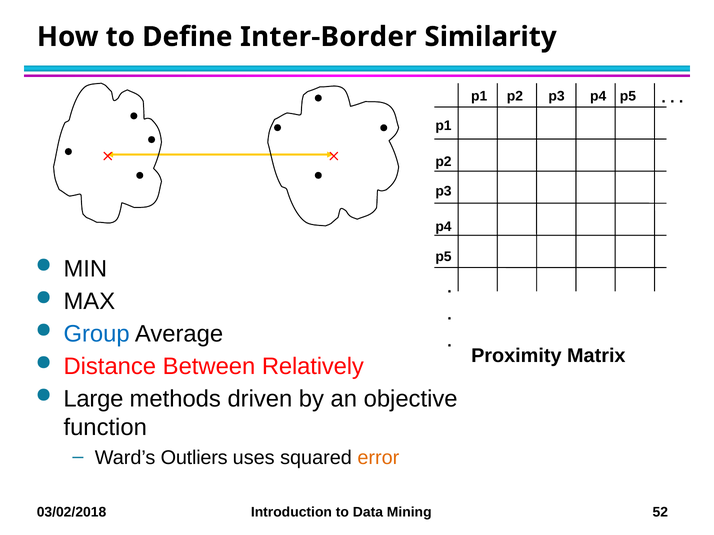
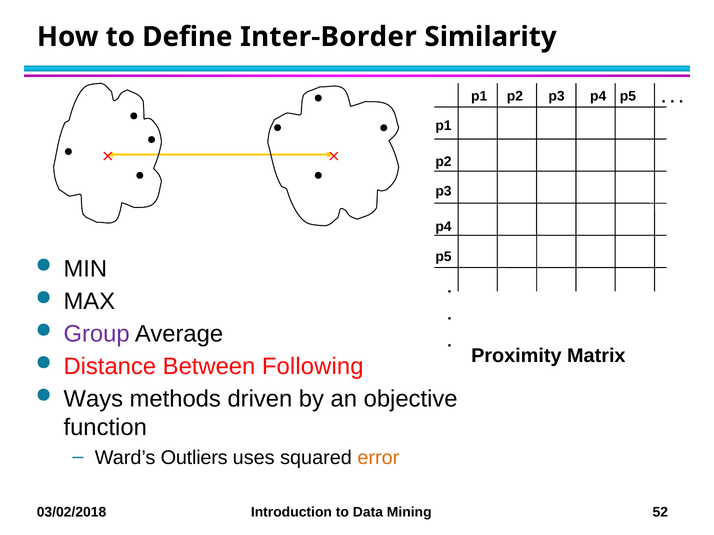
Group colour: blue -> purple (97, 334)
Relatively: Relatively -> Following (313, 367)
Large: Large -> Ways (93, 399)
